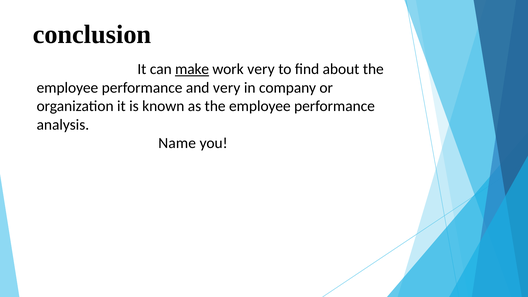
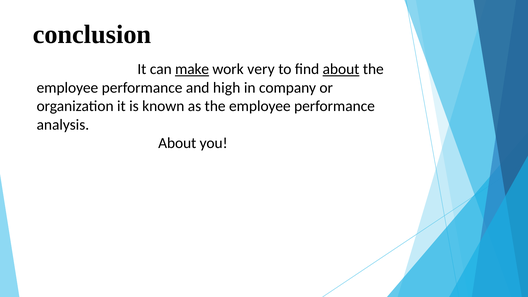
about underline: none -> present (341, 69)
and very: very -> high (227, 88)
Name: Name -> About (177, 143)
